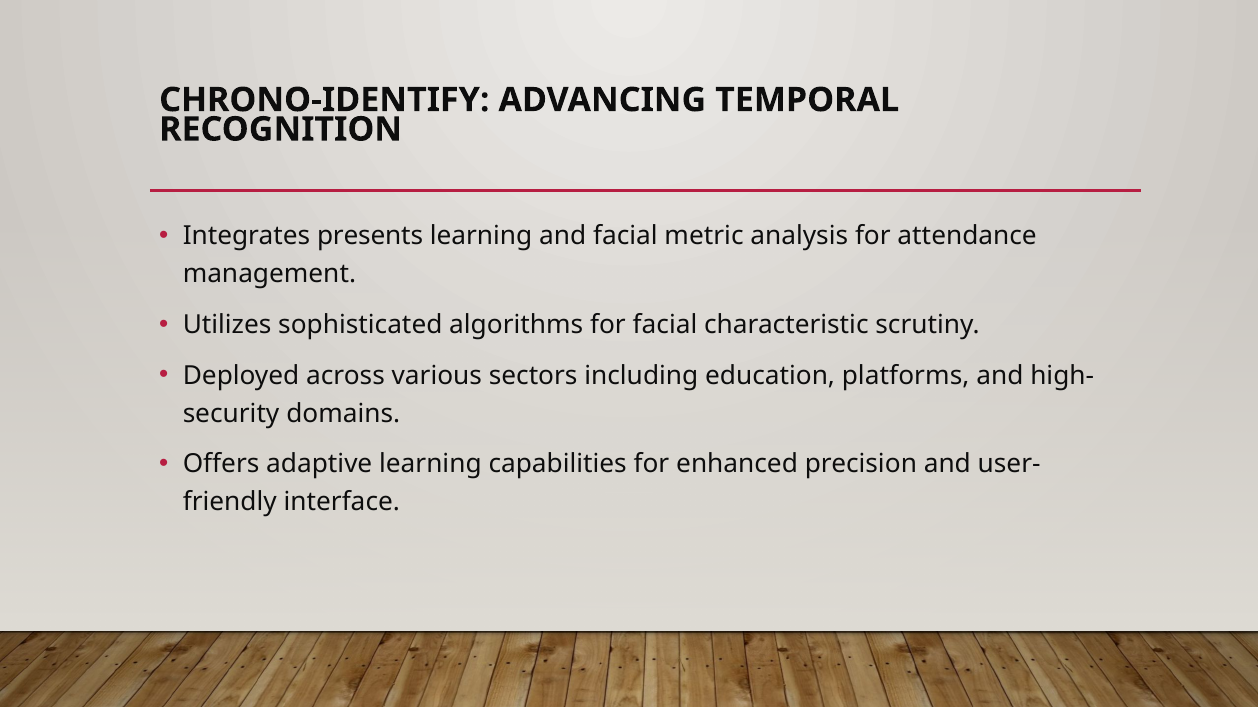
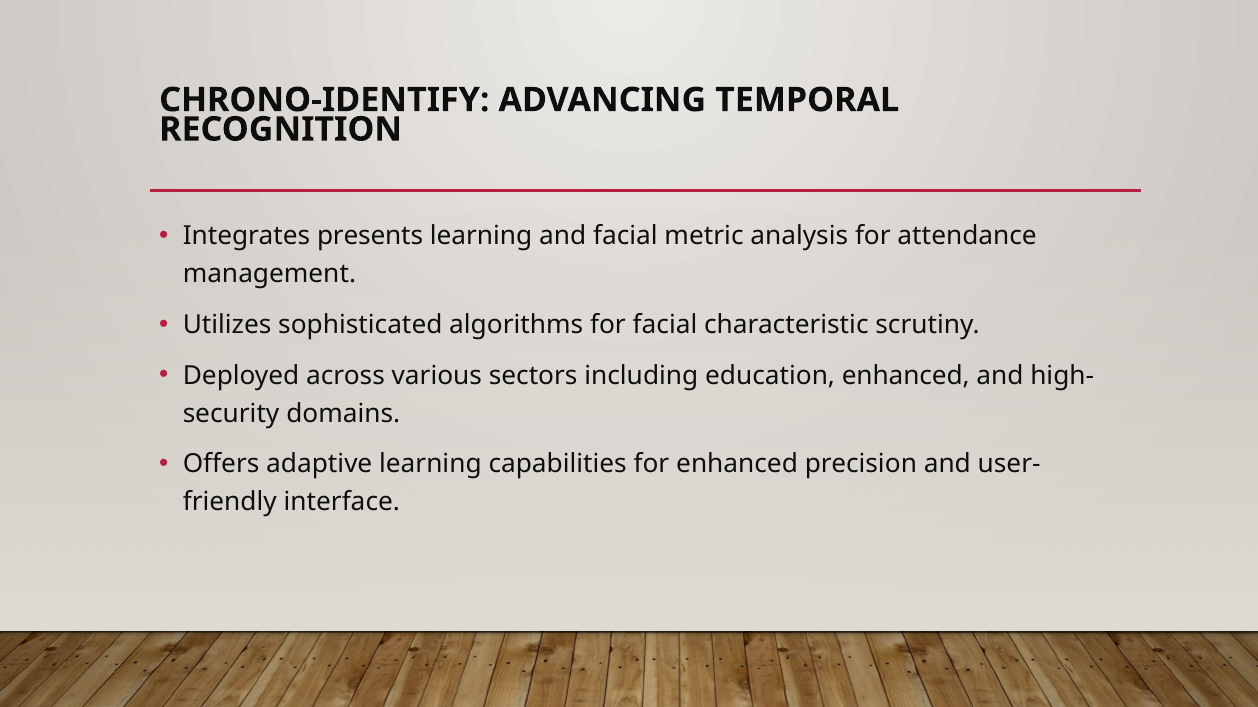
education platforms: platforms -> enhanced (906, 376)
